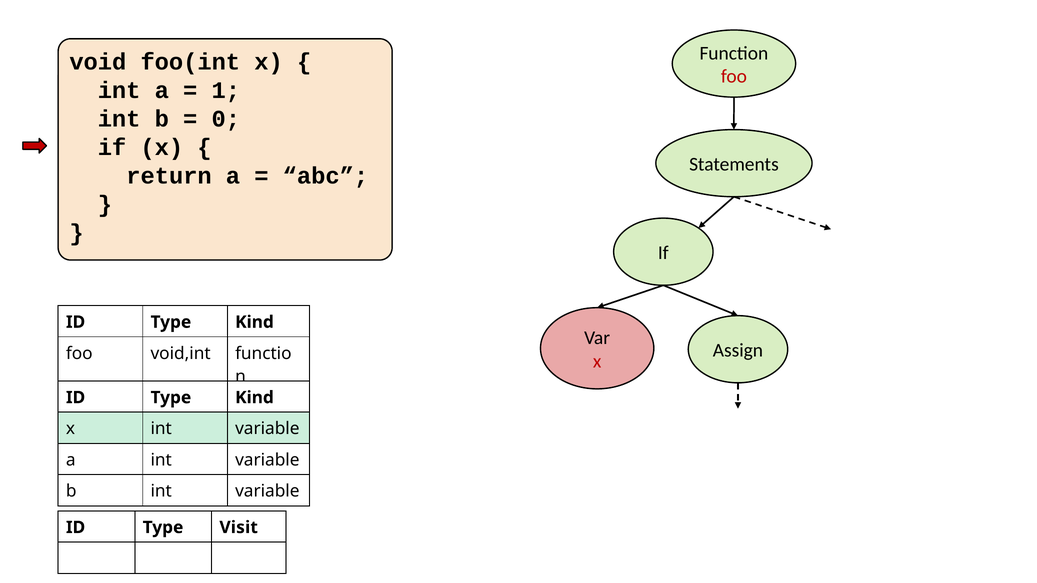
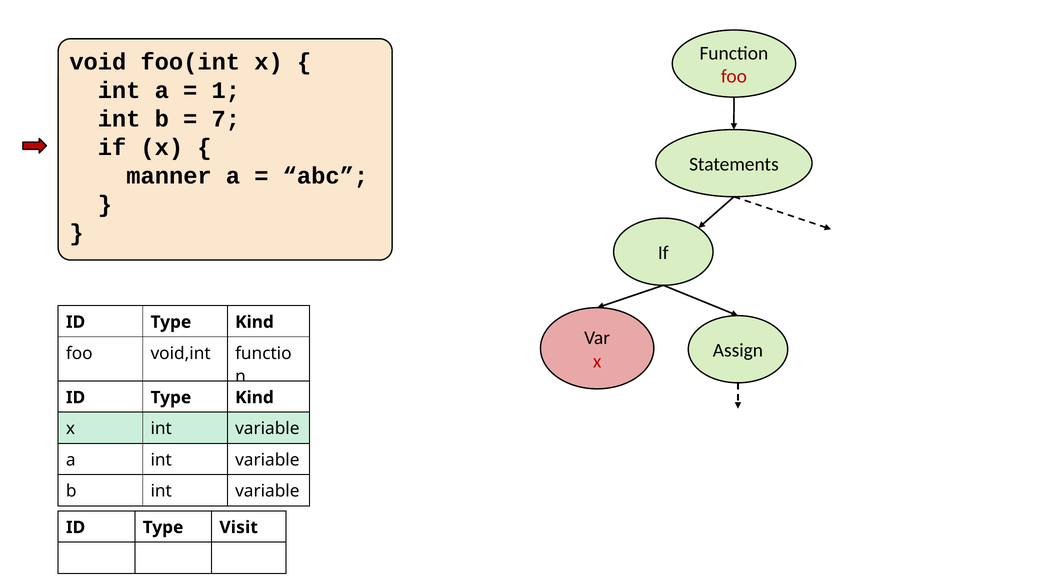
0: 0 -> 7 (226, 119)
return: return -> manner (169, 176)
